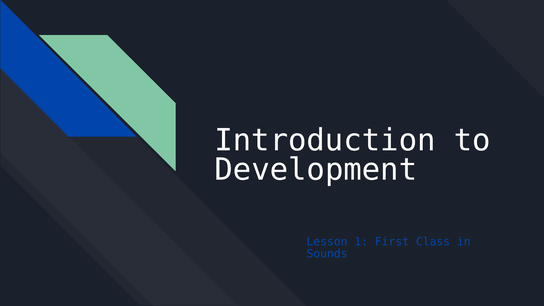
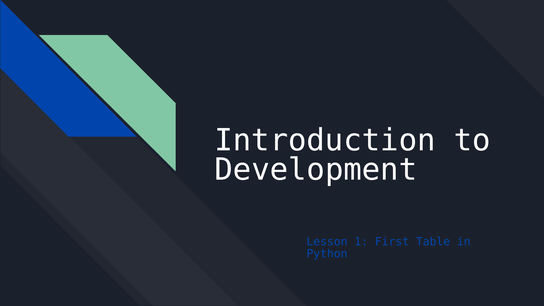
Class: Class -> Table (433, 242)
Sounds: Sounds -> Python (327, 254)
